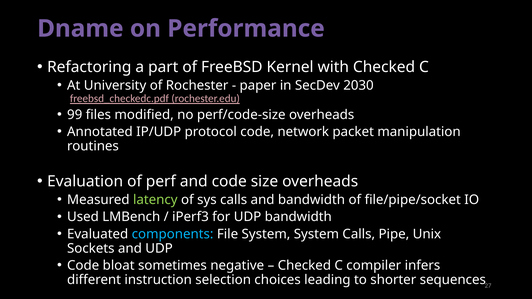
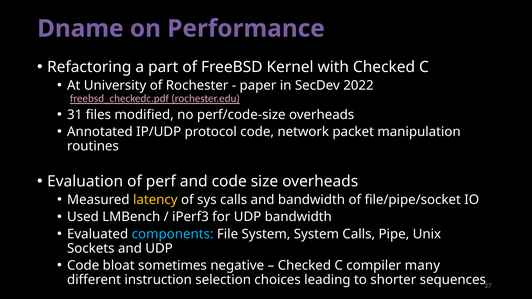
2030: 2030 -> 2022 (358, 85)
99: 99 -> 31 (75, 115)
latency colour: light green -> yellow (155, 200)
infers: infers -> many (422, 266)
